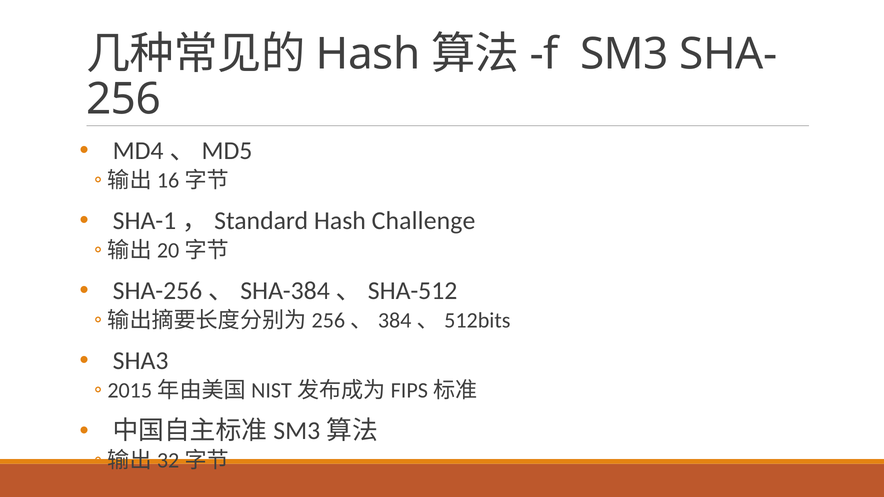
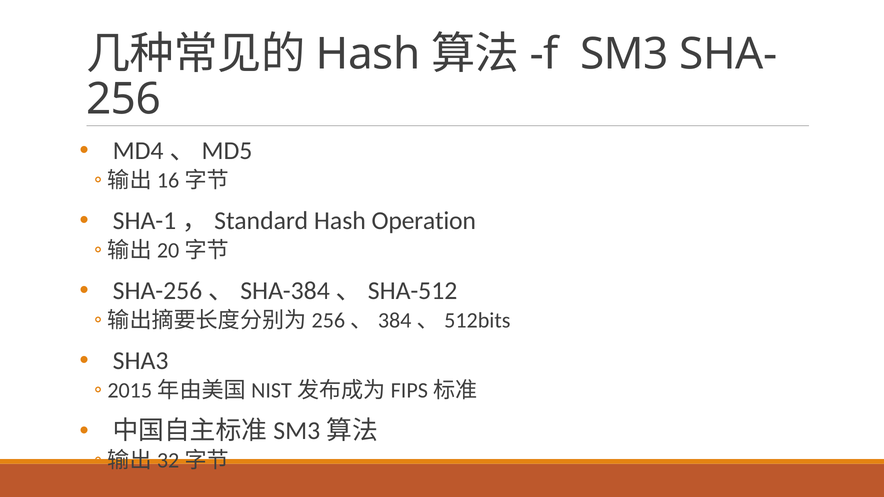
Challenge: Challenge -> Operation (424, 221)
